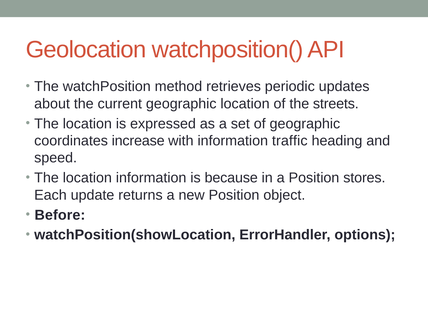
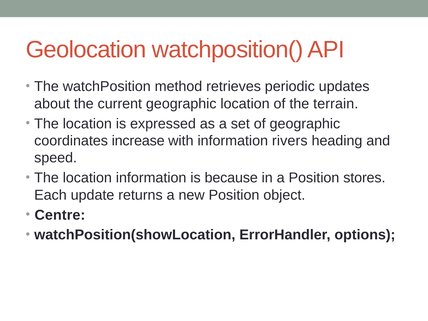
streets: streets -> terrain (336, 104)
traffic: traffic -> rivers (290, 141)
Before: Before -> Centre (60, 215)
